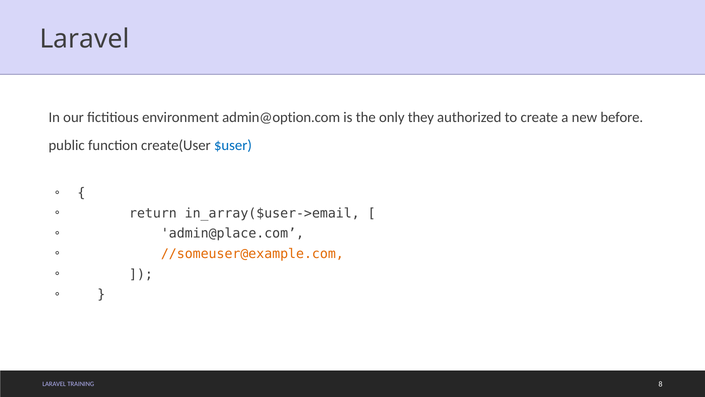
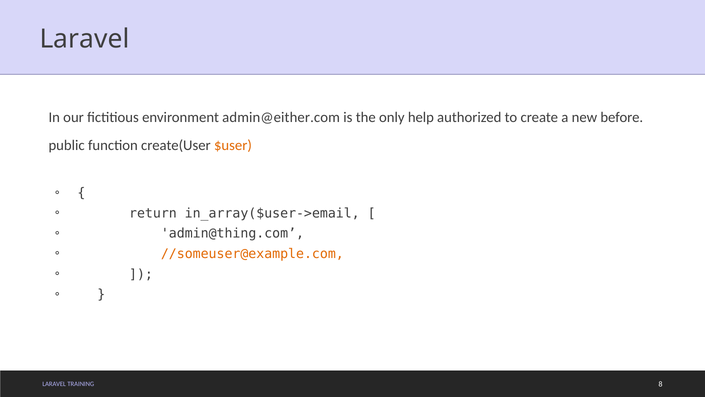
admin@option.com: admin@option.com -> admin@either.com (281, 117)
they: they -> help (421, 117)
$user colour: blue -> orange (233, 145)
admin@place.com: admin@place.com -> admin@thing.com (232, 233)
